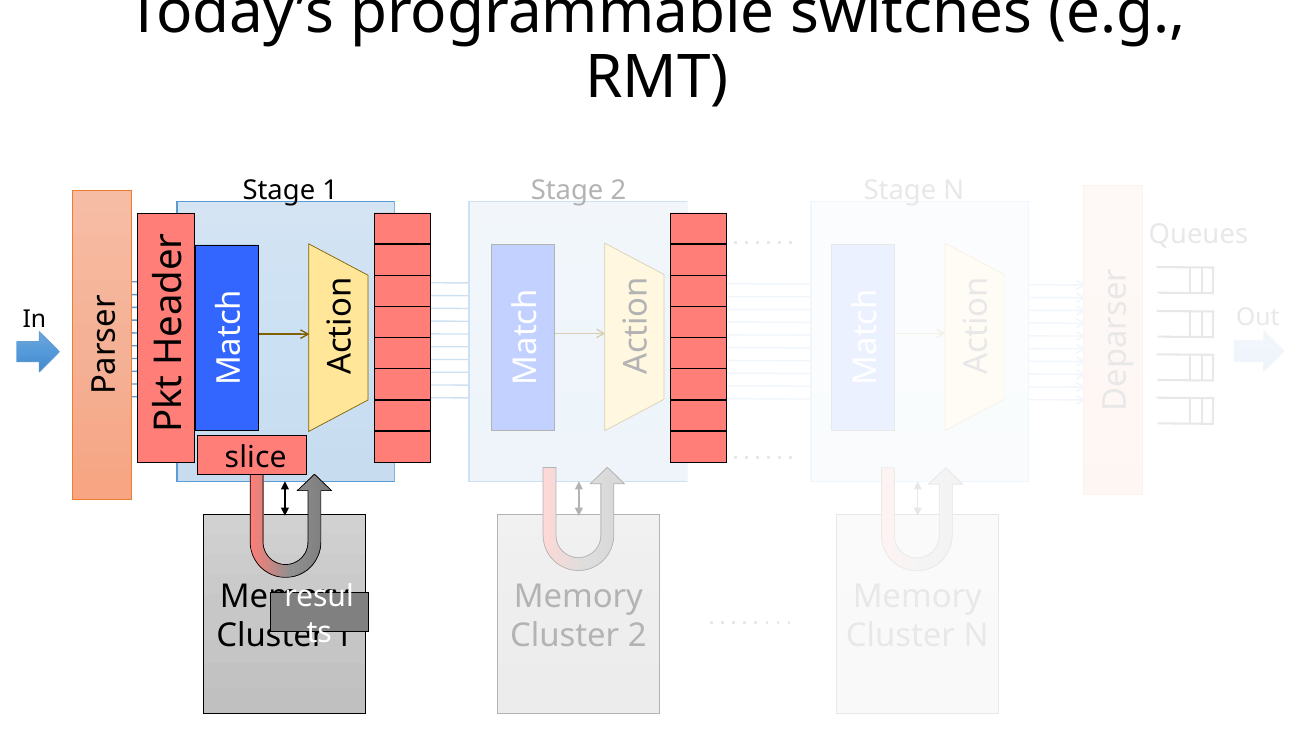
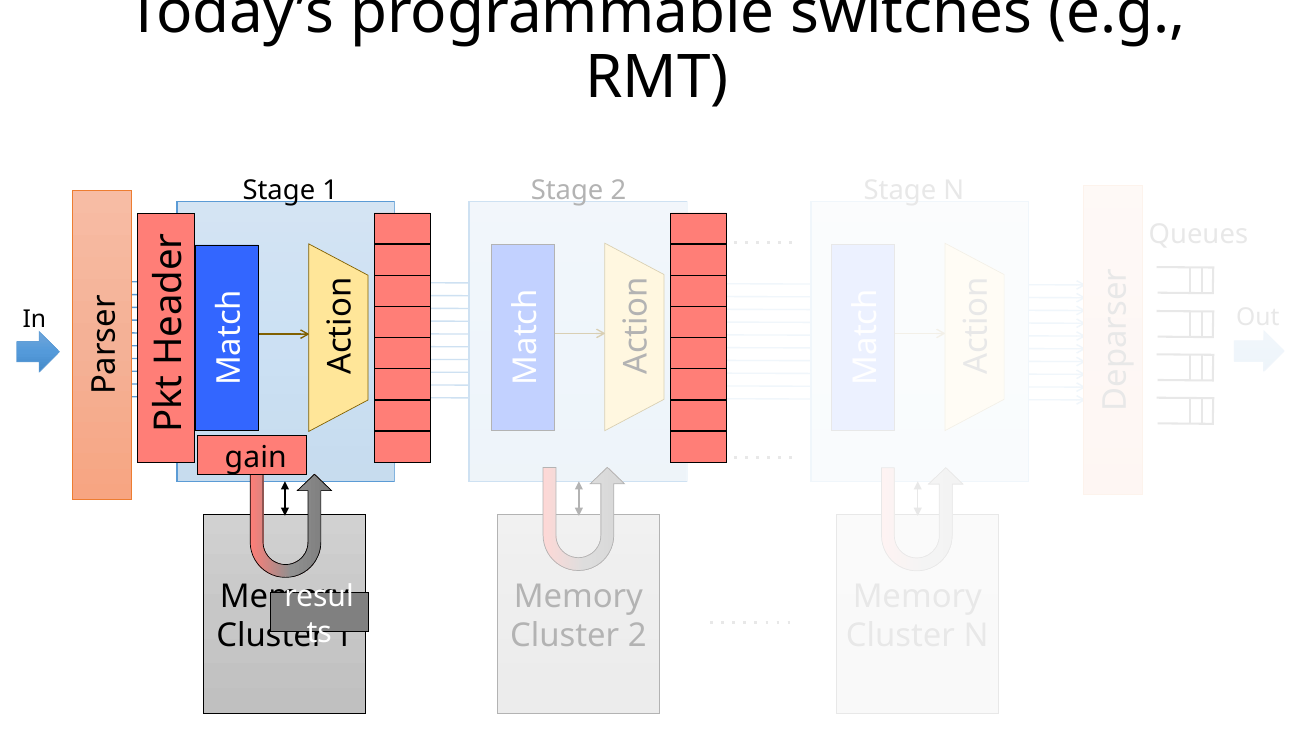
slice: slice -> gain (256, 457)
